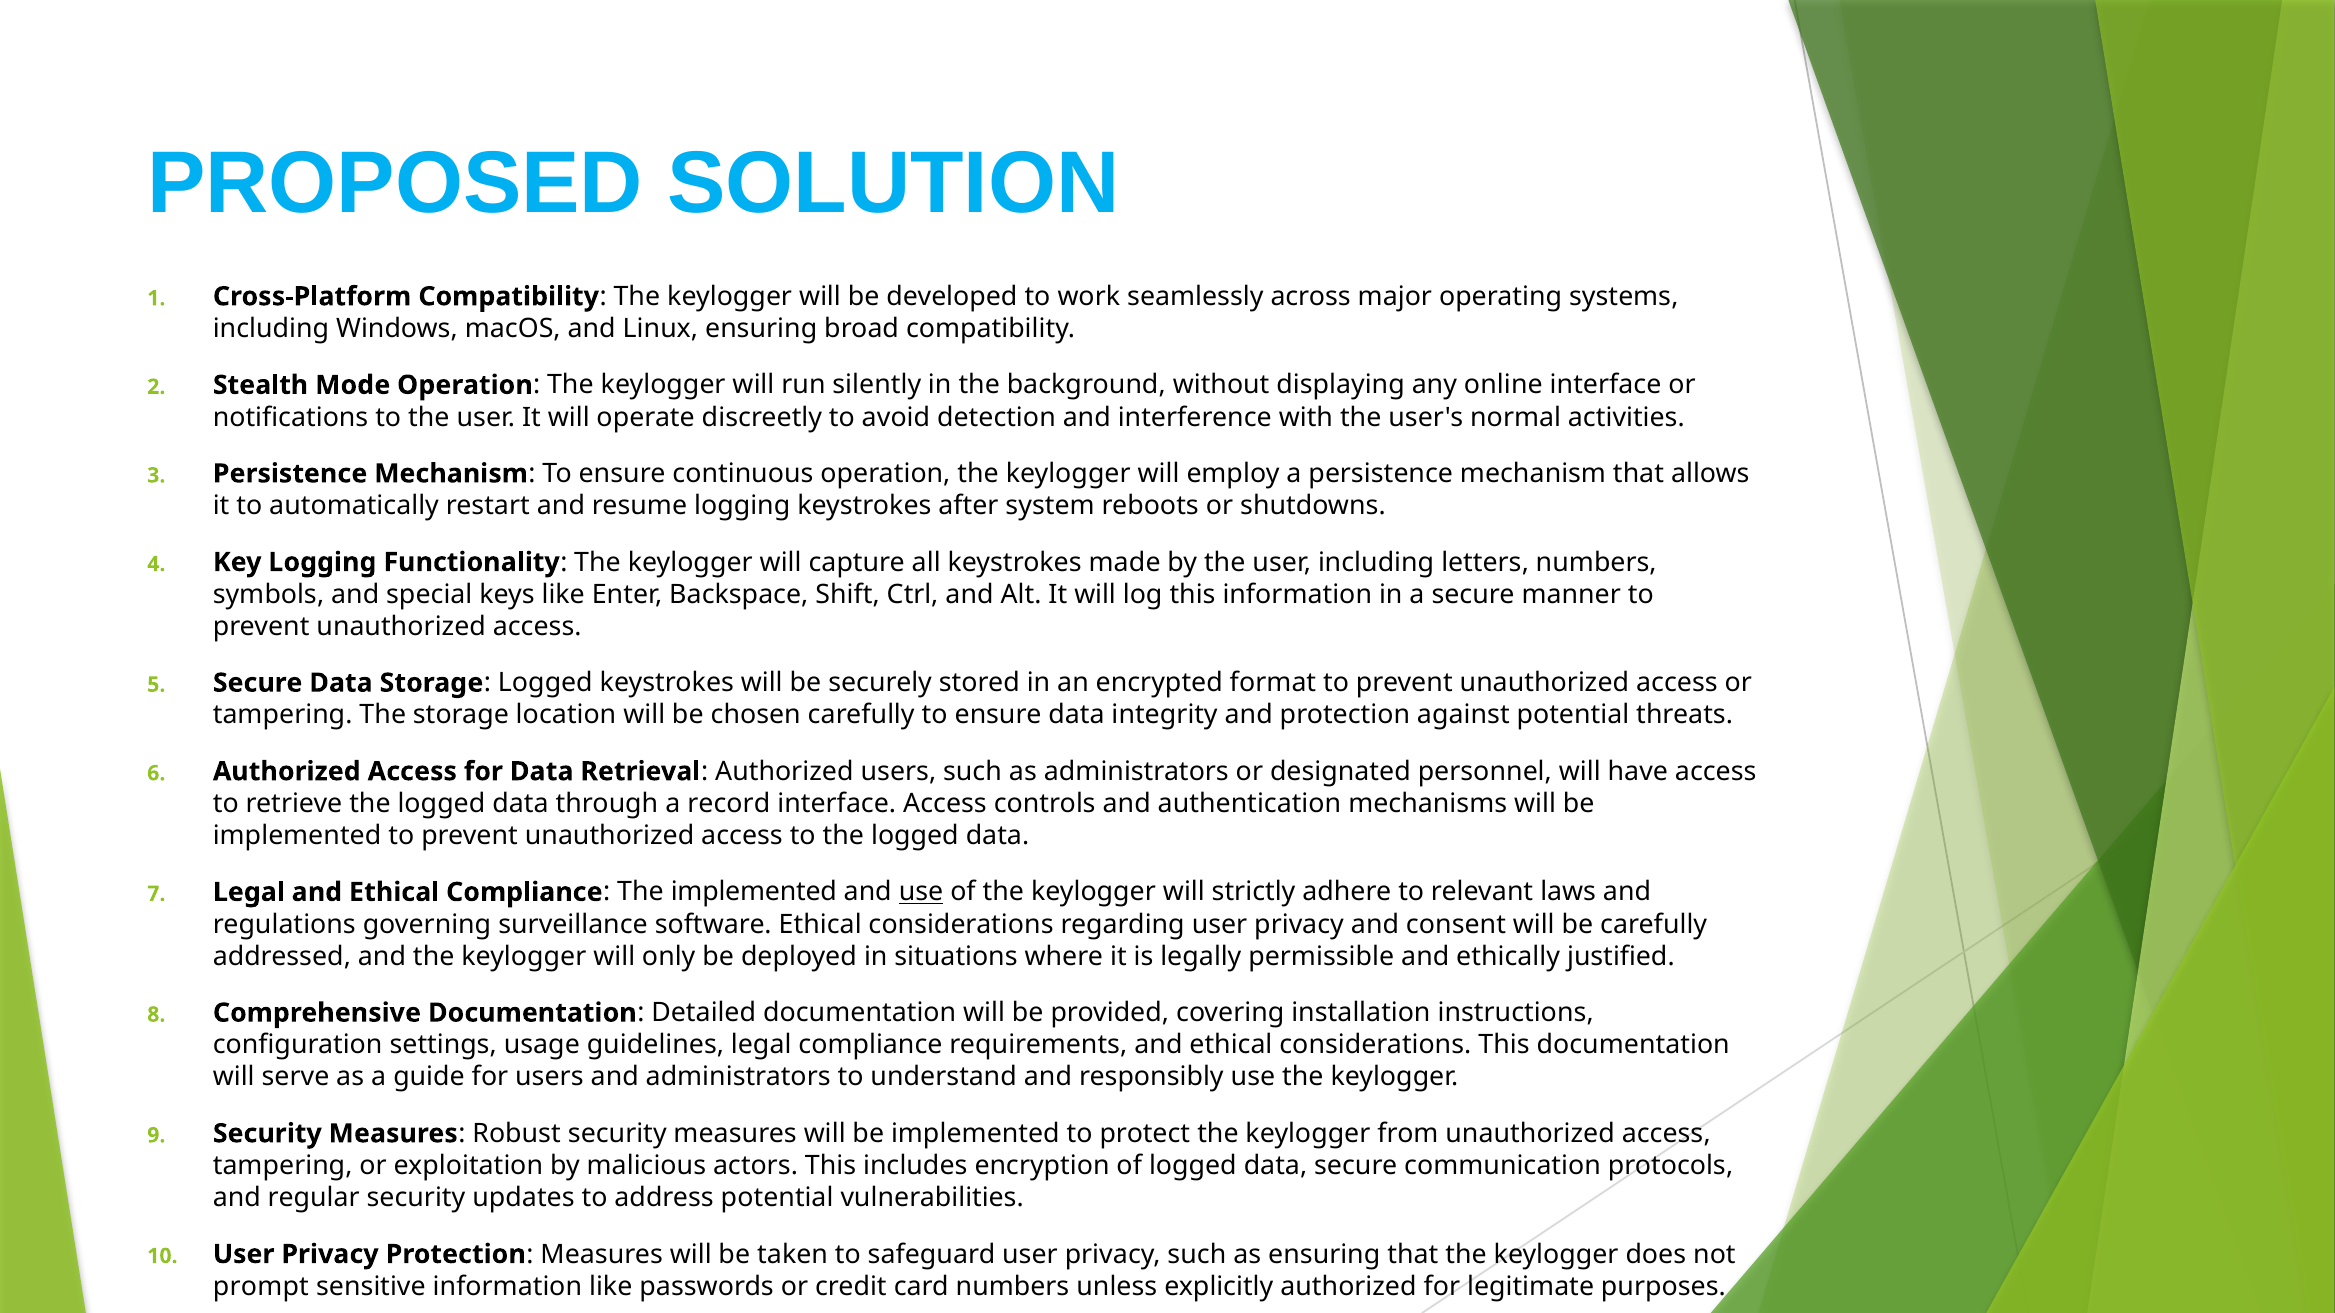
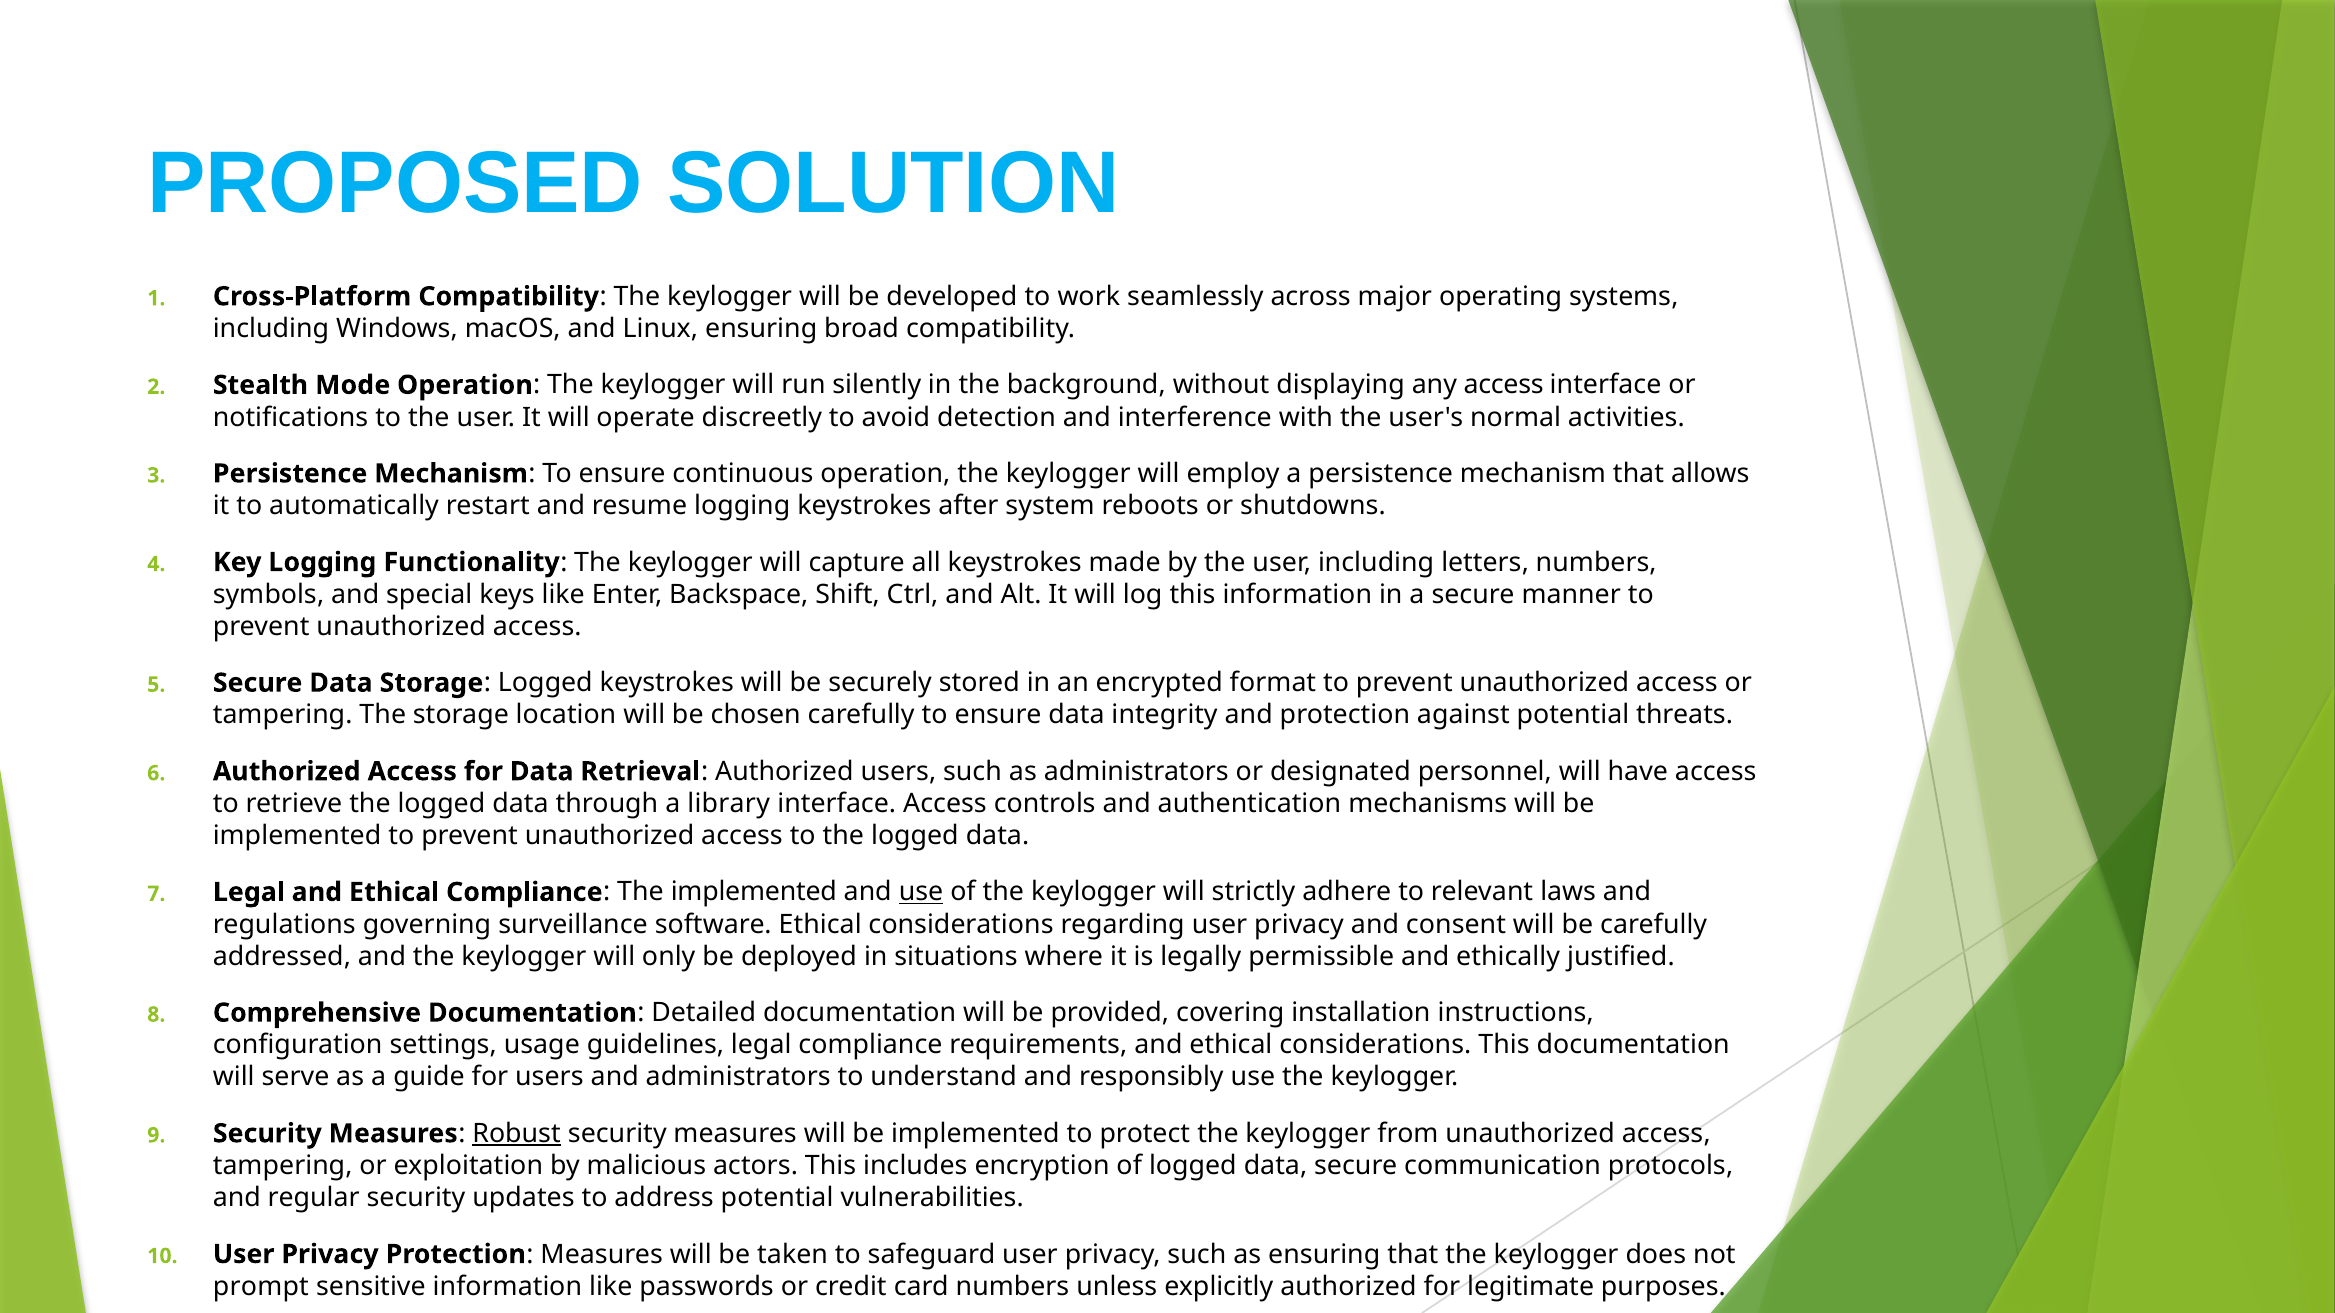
any online: online -> access (1504, 385)
record: record -> library (729, 804)
Robust underline: none -> present (517, 1134)
